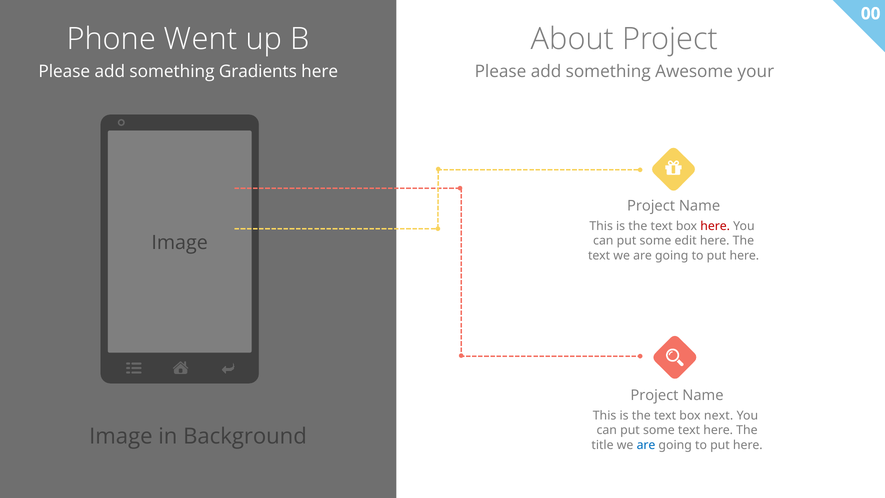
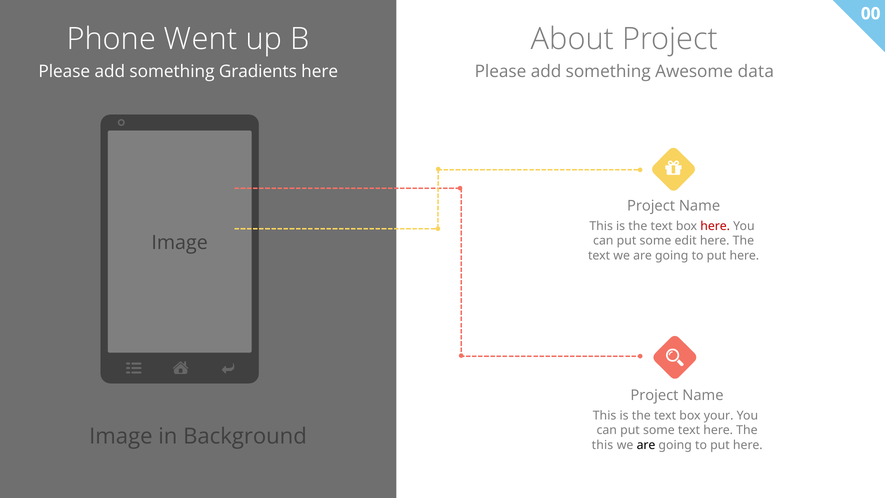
your: your -> data (756, 72)
next: next -> your (719, 415)
title: title -> this (602, 445)
are colour: blue -> black (646, 445)
